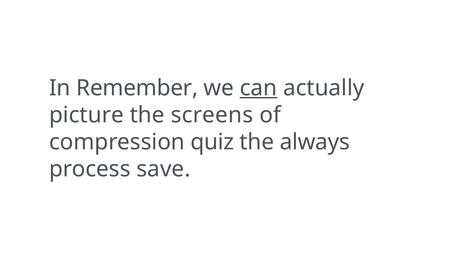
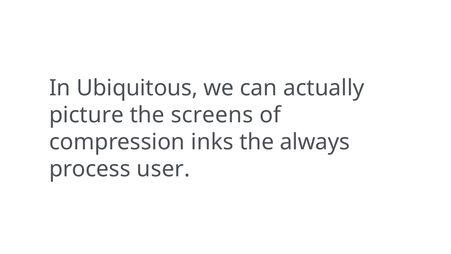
Remember: Remember -> Ubiquitous (137, 88)
can underline: present -> none (259, 88)
quiz: quiz -> inks (212, 142)
save: save -> user (163, 169)
